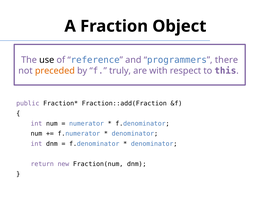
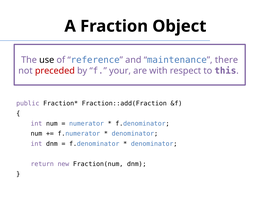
programmers: programmers -> maintenance (177, 60)
preceded colour: orange -> red (55, 71)
truly: truly -> your (120, 71)
